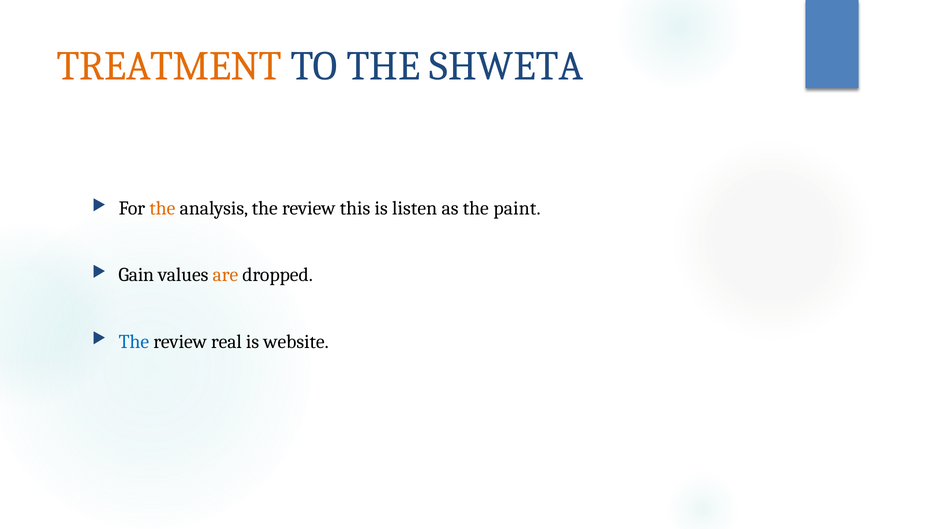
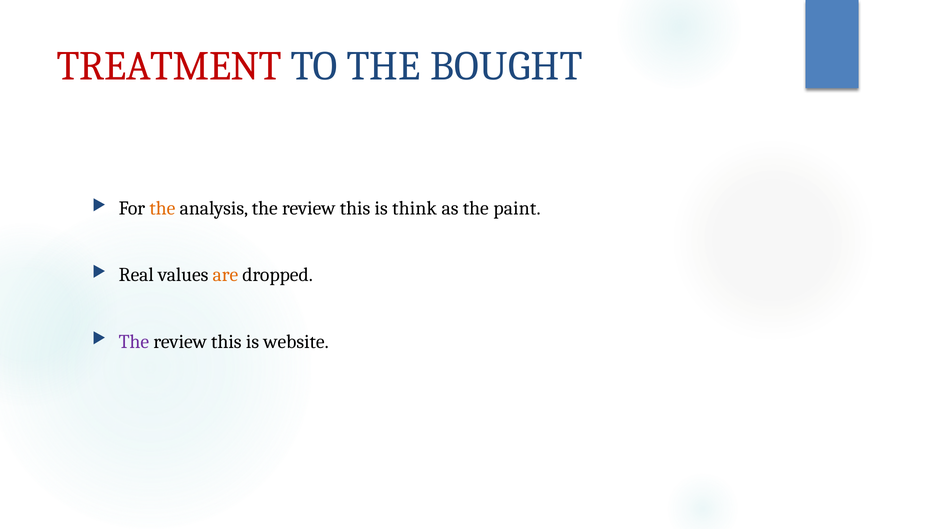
TREATMENT colour: orange -> red (169, 66)
SHWETA: SHWETA -> BOUGHT (506, 66)
listen: listen -> think (415, 208)
Gain: Gain -> Real (136, 275)
The colour: blue -> purple (134, 342)
real: real -> this (226, 342)
